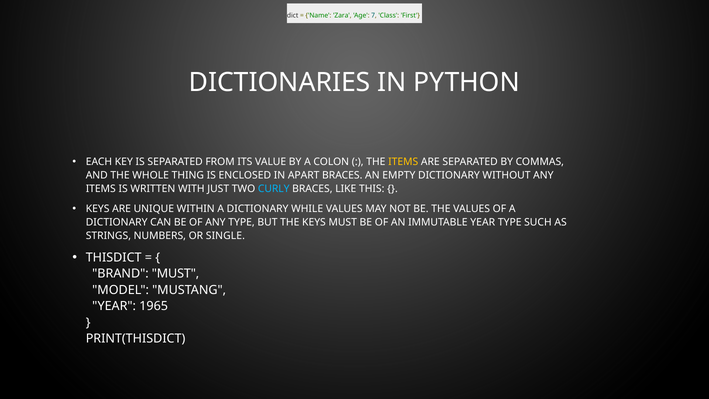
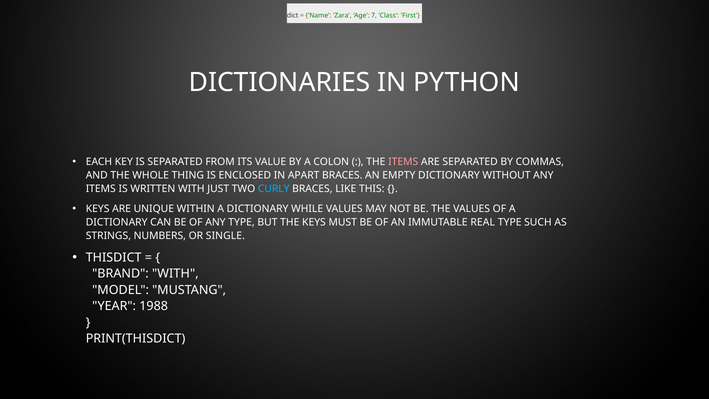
ITEMS colour: yellow -> pink (403, 162)
IMMUTABLE YEAR: YEAR -> REAL (483, 222)
BRAND MUST: MUST -> WITH (175, 274)
1965: 1965 -> 1988 (154, 306)
